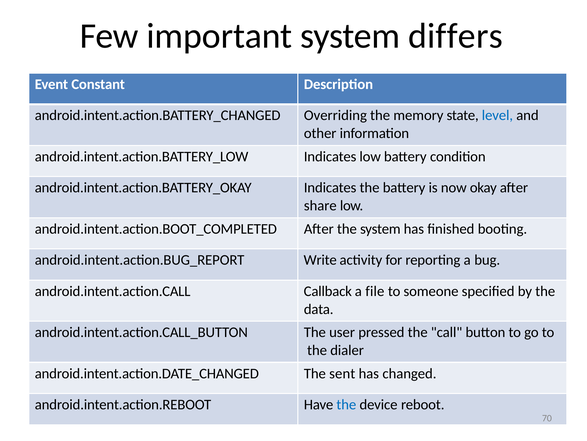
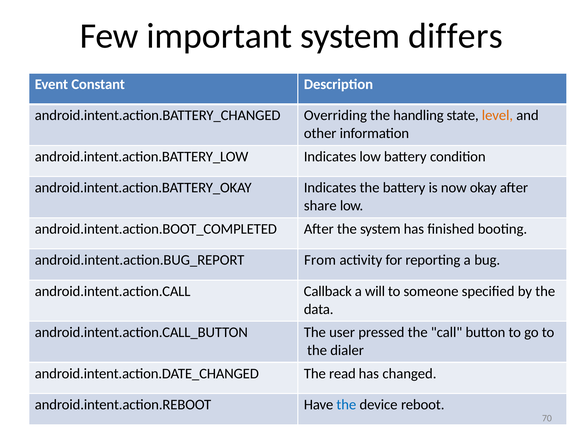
memory: memory -> handling (418, 115)
level colour: blue -> orange (497, 115)
Write: Write -> From (320, 260)
file: file -> will (375, 291)
sent: sent -> read (342, 373)
